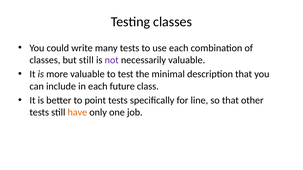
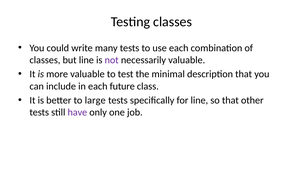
but still: still -> line (86, 60)
point: point -> large (95, 101)
have colour: orange -> purple (77, 113)
